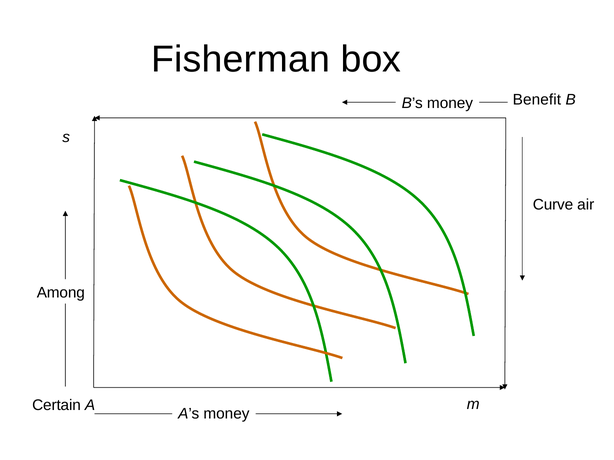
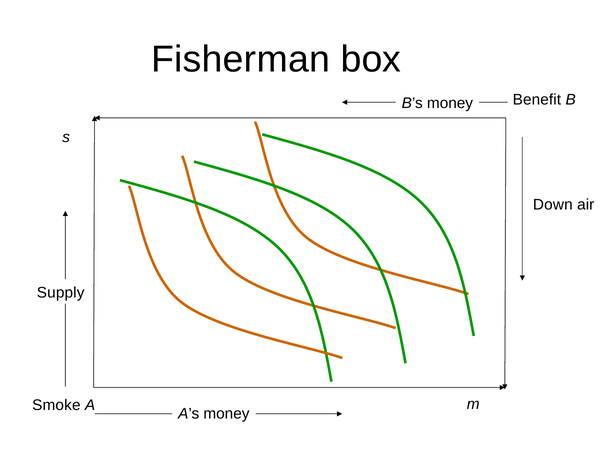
Curve: Curve -> Down (553, 205)
Among: Among -> Supply (61, 293)
Certain: Certain -> Smoke (56, 406)
